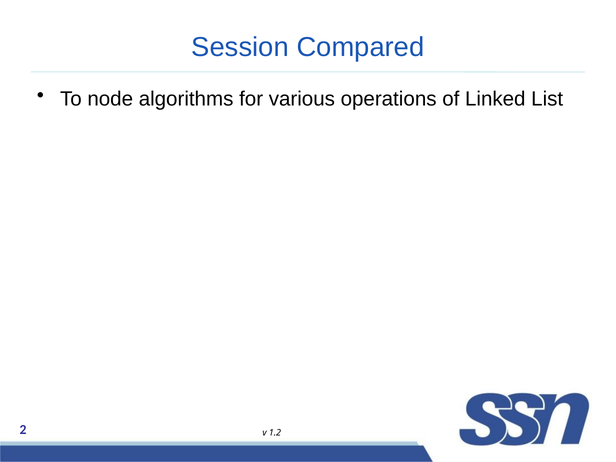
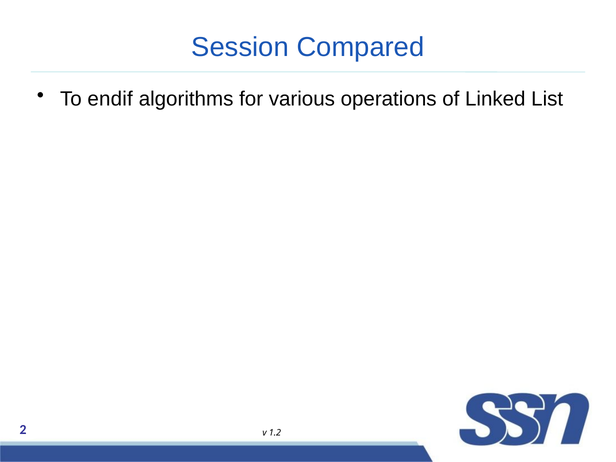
node: node -> endif (110, 99)
